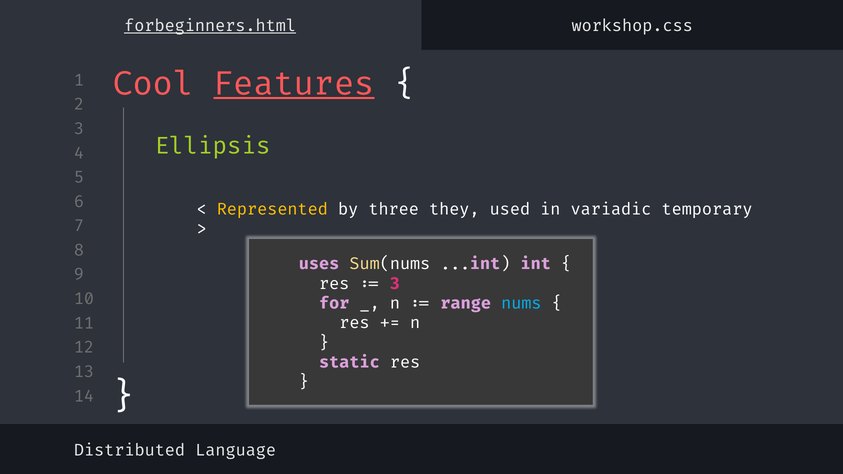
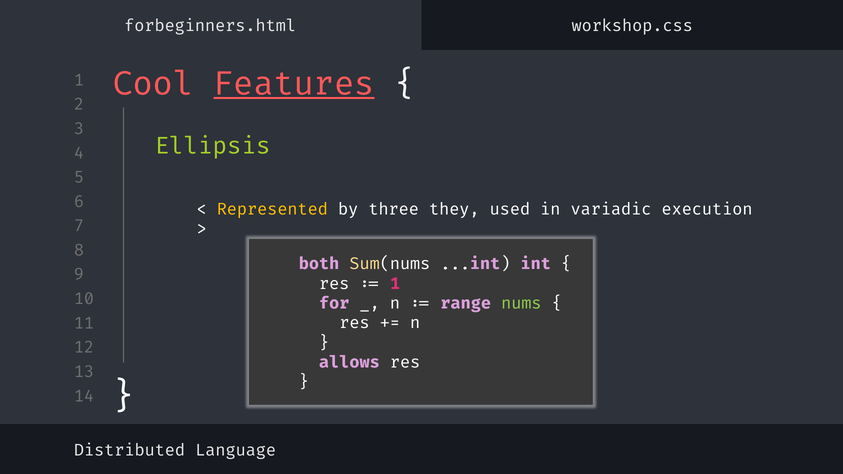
forbeginners.html underline: present -> none (210, 26)
temporary: temporary -> execution (707, 209)
uses: uses -> both (319, 264)
3: 3 -> 1 (395, 284)
nums colour: light blue -> light green (521, 303)
static: static -> allows (349, 363)
